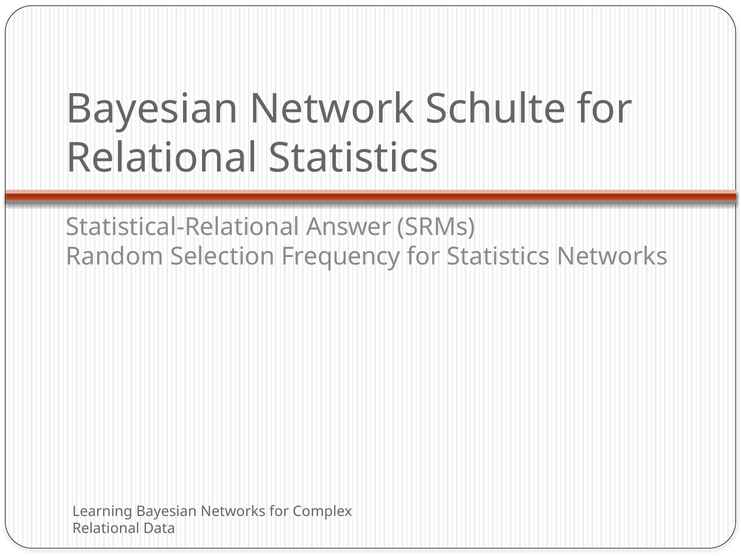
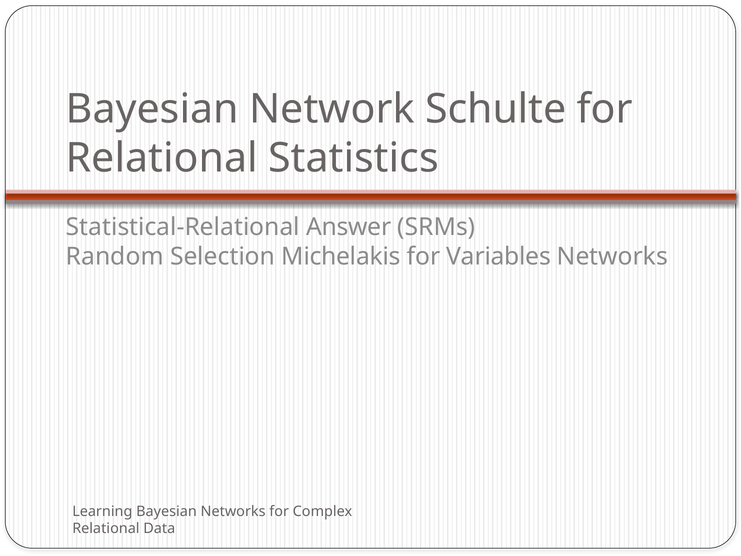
Frequency: Frequency -> Michelakis (341, 256)
for Statistics: Statistics -> Variables (499, 256)
